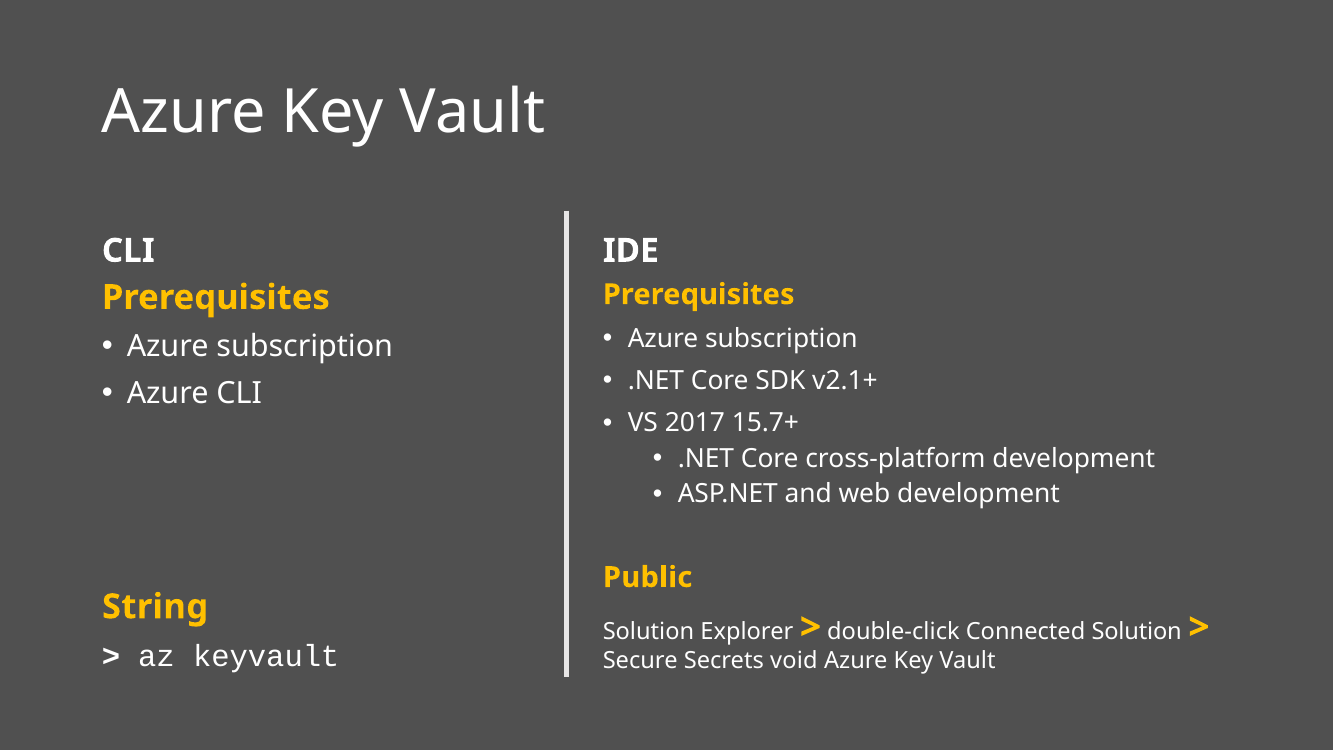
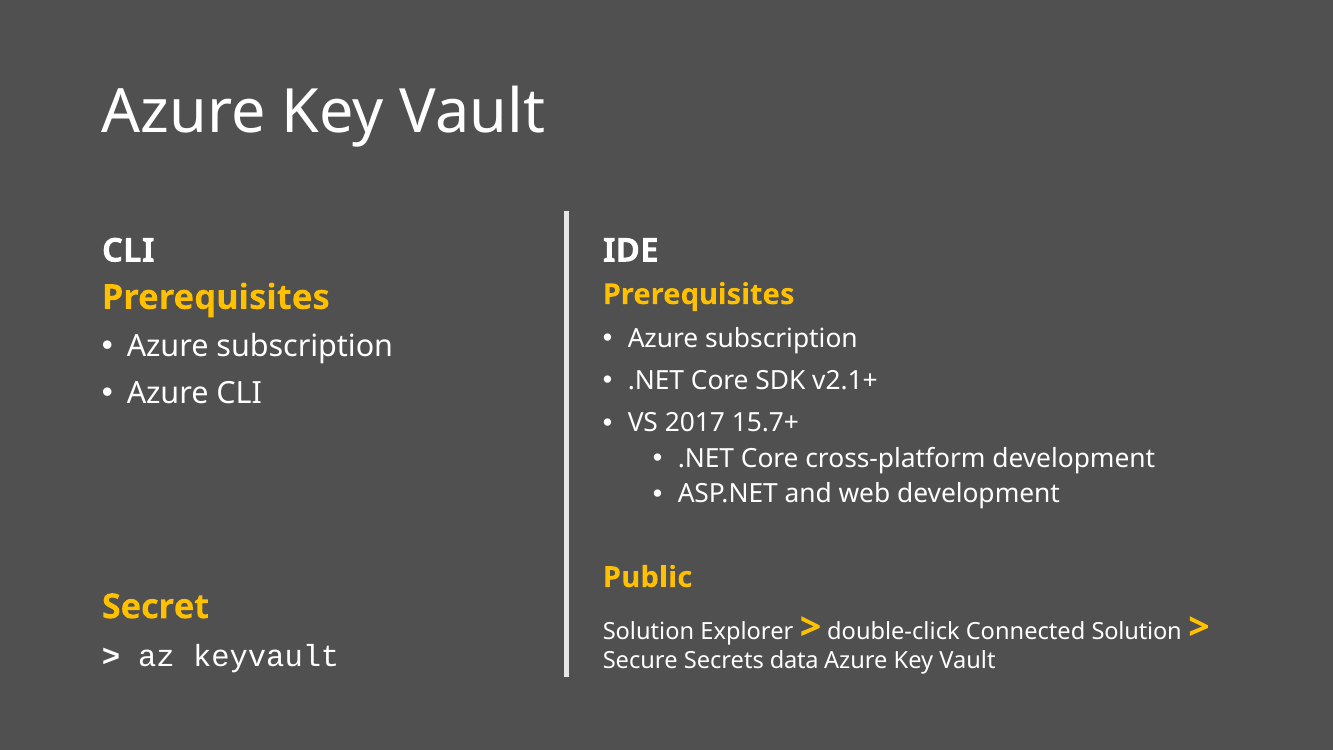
String: String -> Secret (155, 607)
void: void -> data (794, 660)
